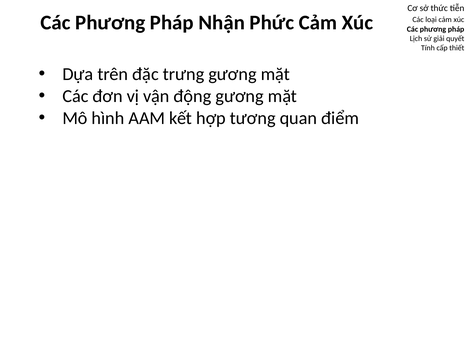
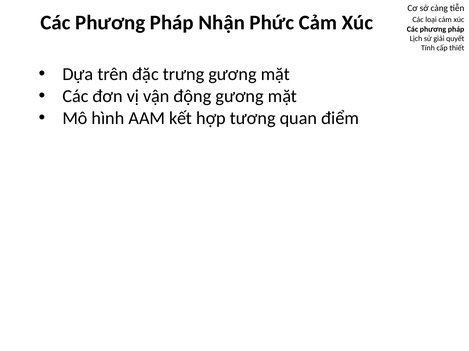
thức: thức -> càng (439, 8)
